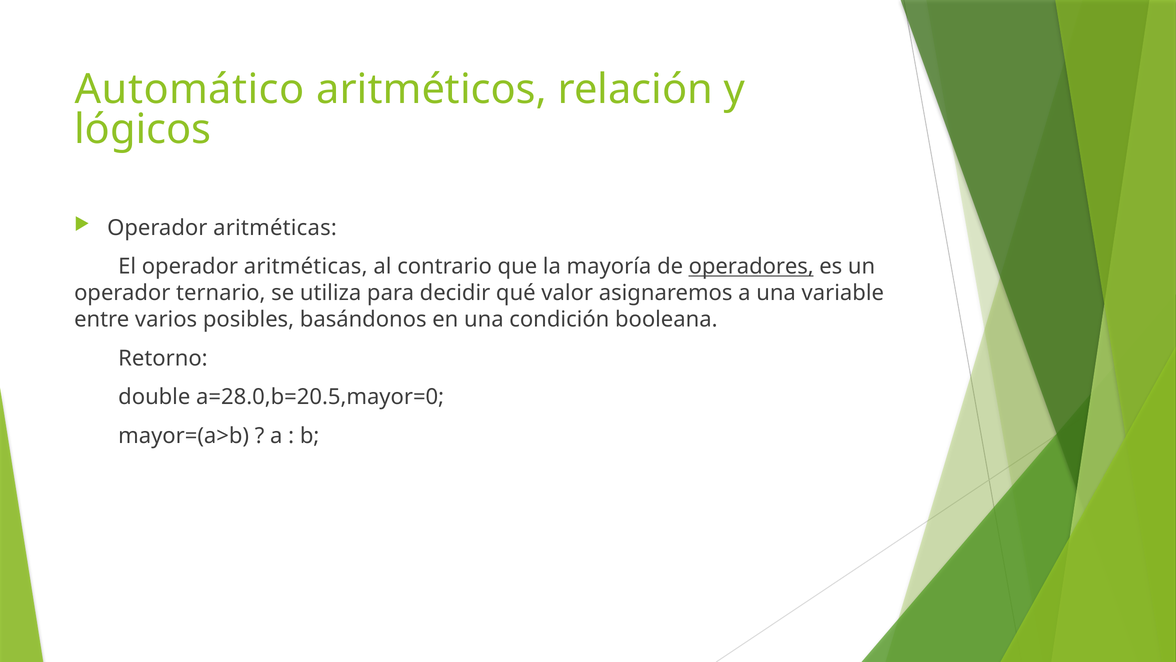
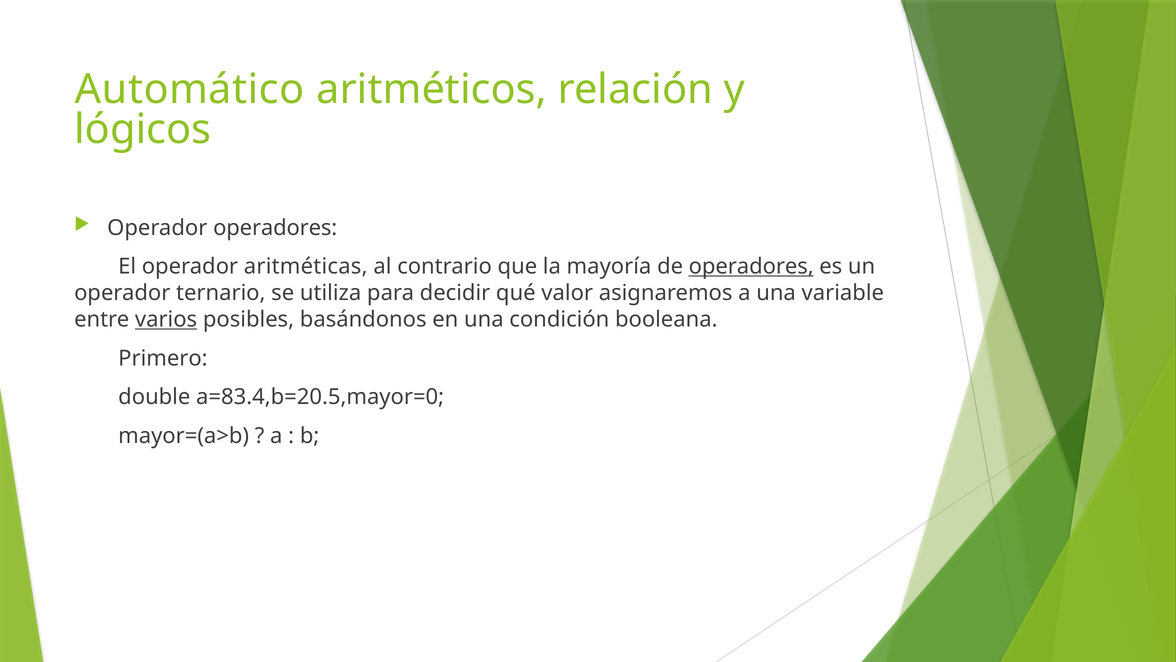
aritméticas: aritméticas -> operadores (275, 228)
varios underline: none -> present (166, 319)
Retorno: Retorno -> Primero (163, 358)
a=28.0,b=20.5,mayor=0: a=28.0,b=20.5,mayor=0 -> a=83.4,b=20.5,mayor=0 (320, 397)
